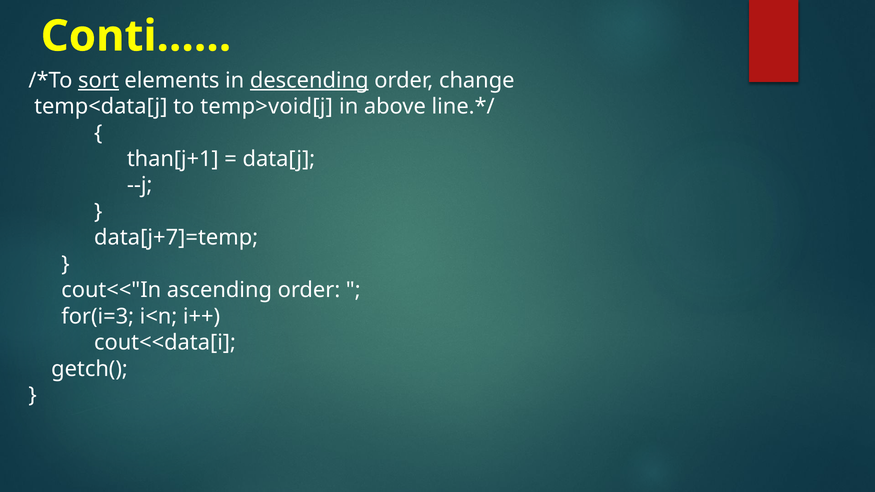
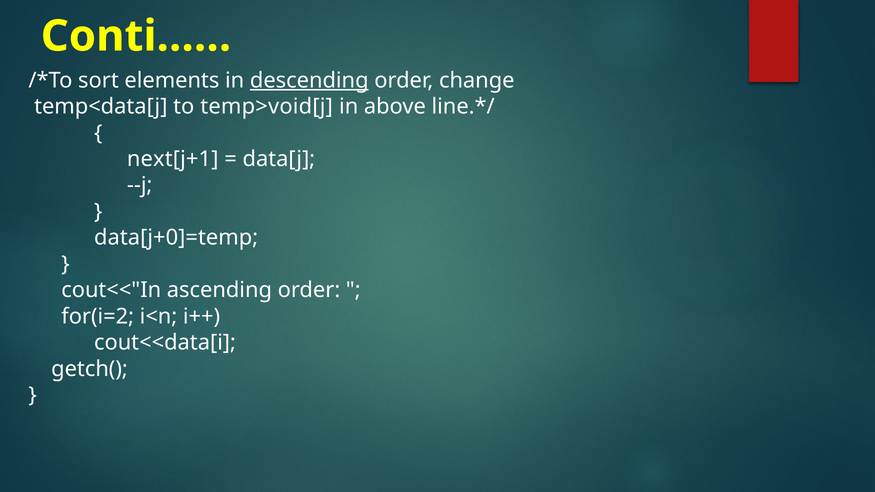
sort underline: present -> none (98, 80)
than[j+1: than[j+1 -> next[j+1 (173, 159)
data[j+7]=temp: data[j+7]=temp -> data[j+0]=temp (176, 238)
for(i=3: for(i=3 -> for(i=2 (98, 317)
